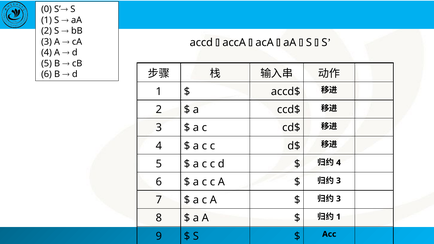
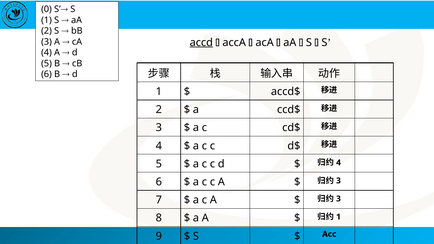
accd underline: none -> present (201, 42)
